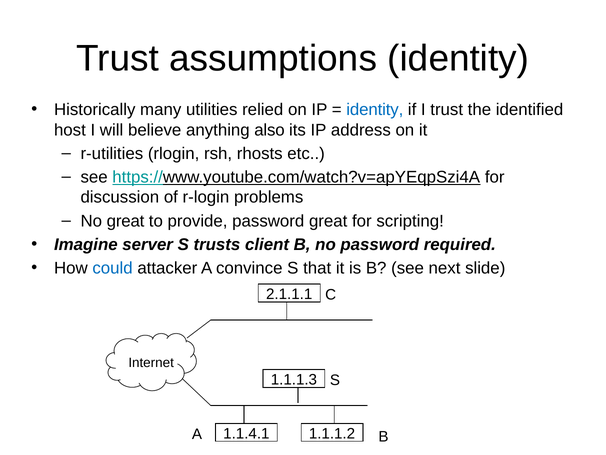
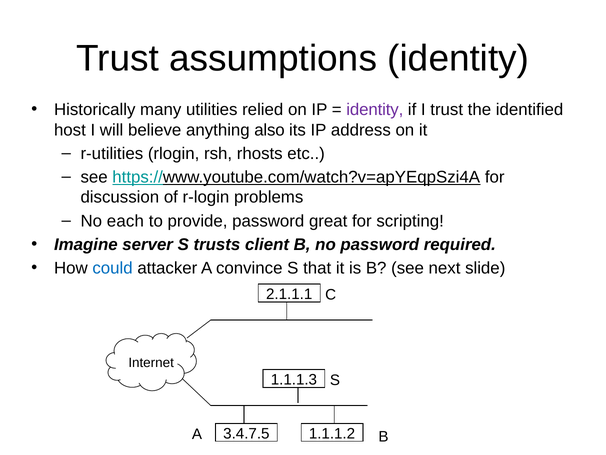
identity colour: blue -> purple (375, 110)
No great: great -> each (125, 221)
1.1.4.1: 1.1.4.1 -> 3.4.7.5 (246, 433)
